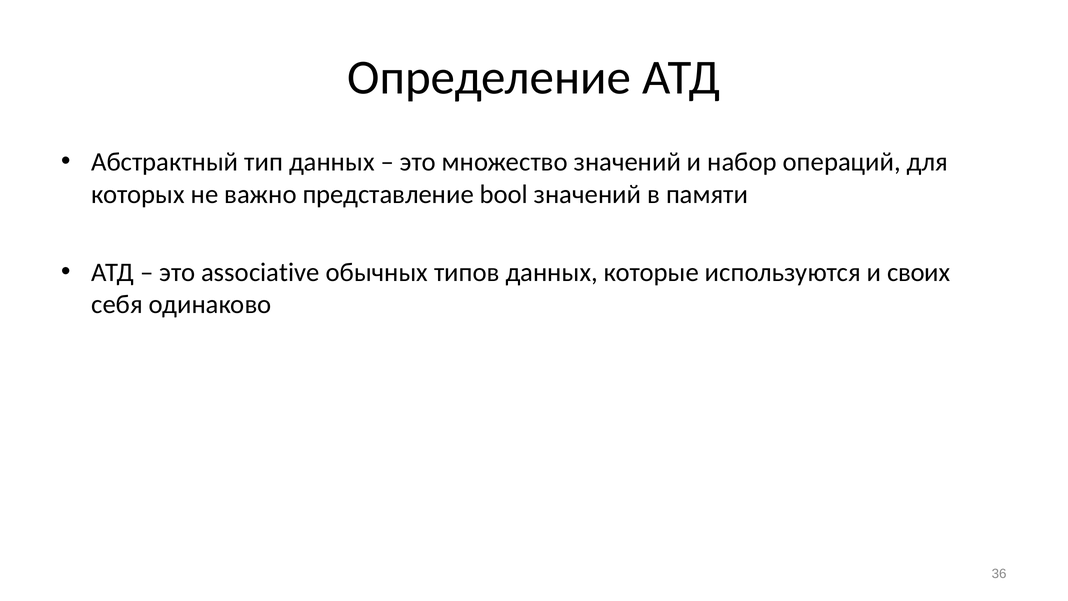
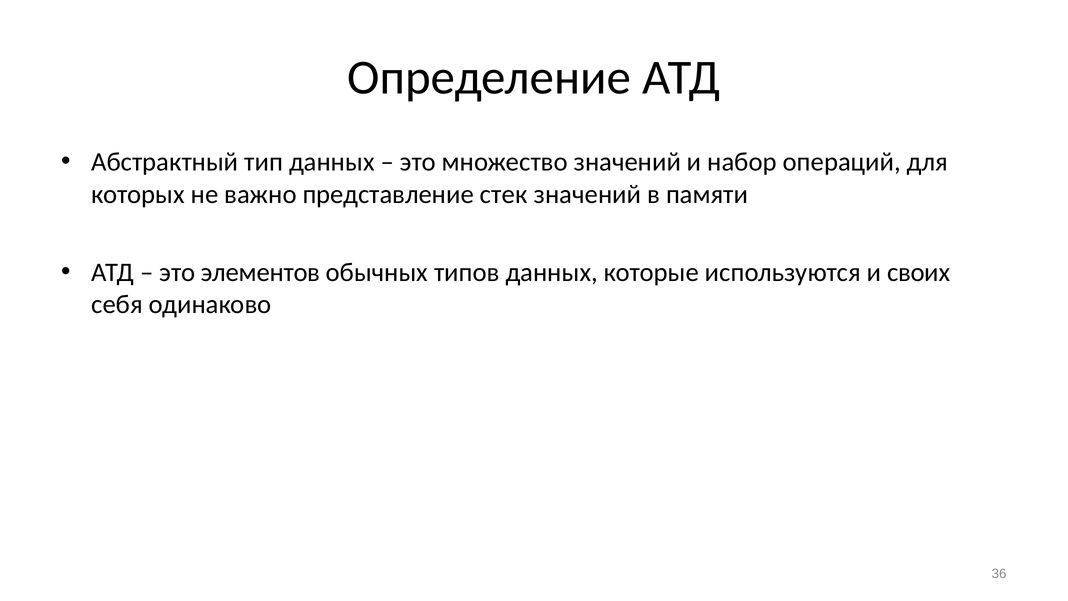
bool: bool -> стек (504, 194)
associative: associative -> элементов (261, 272)
